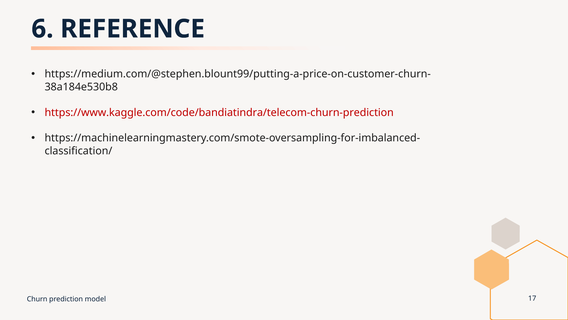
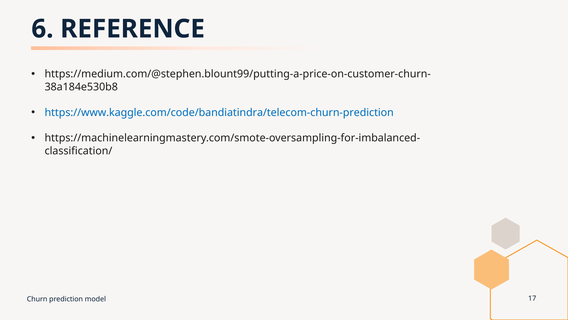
https://www.kaggle.com/code/bandiatindra/telecom-churn-prediction colour: red -> blue (219, 112)
